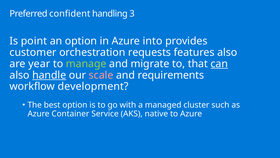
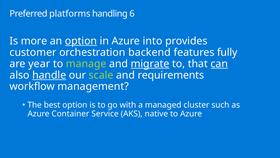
confident: confident -> platforms (70, 14)
3: 3 -> 6 (132, 14)
point: point -> more (34, 41)
option underline: none -> present (81, 41)
requests: requests -> backend (149, 52)
features also: also -> fully (227, 52)
migrate underline: none -> present (150, 64)
scale colour: pink -> light green (101, 75)
development: development -> management (93, 86)
